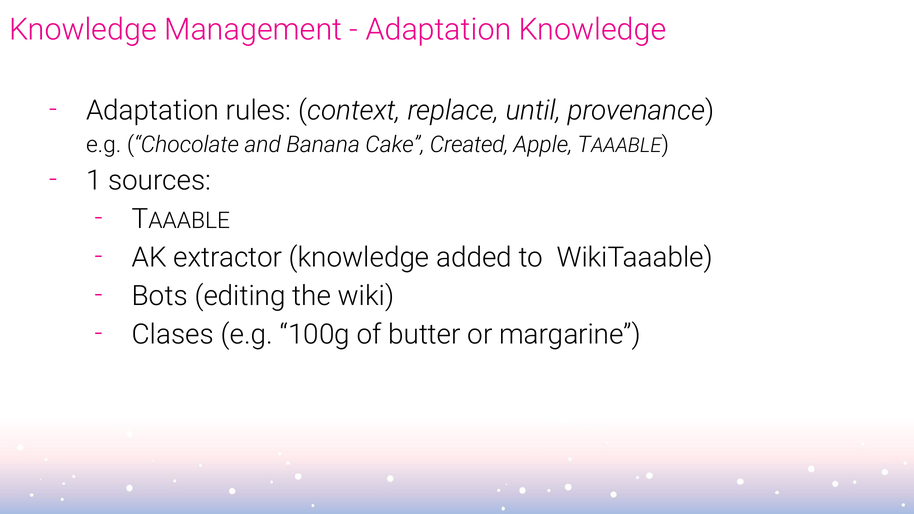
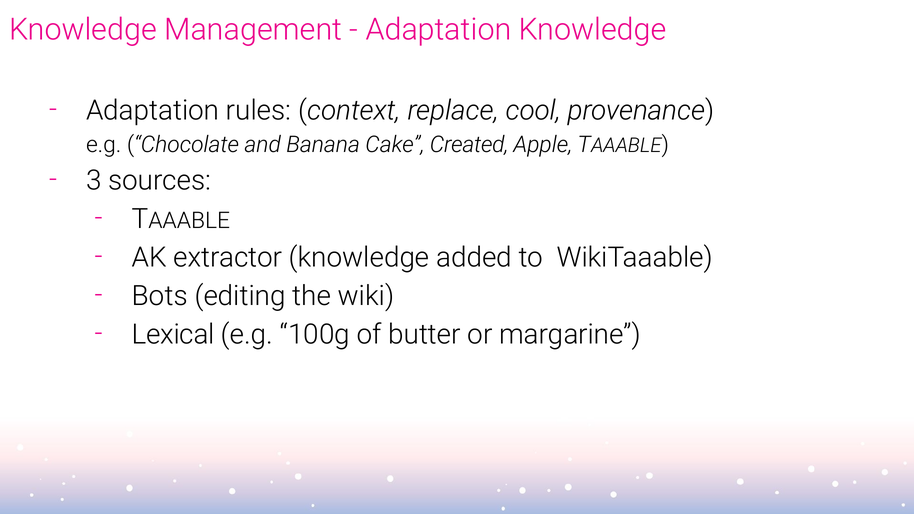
until: until -> cool (533, 111)
1: 1 -> 3 (94, 181)
Clases: Clases -> Lexical (173, 335)
